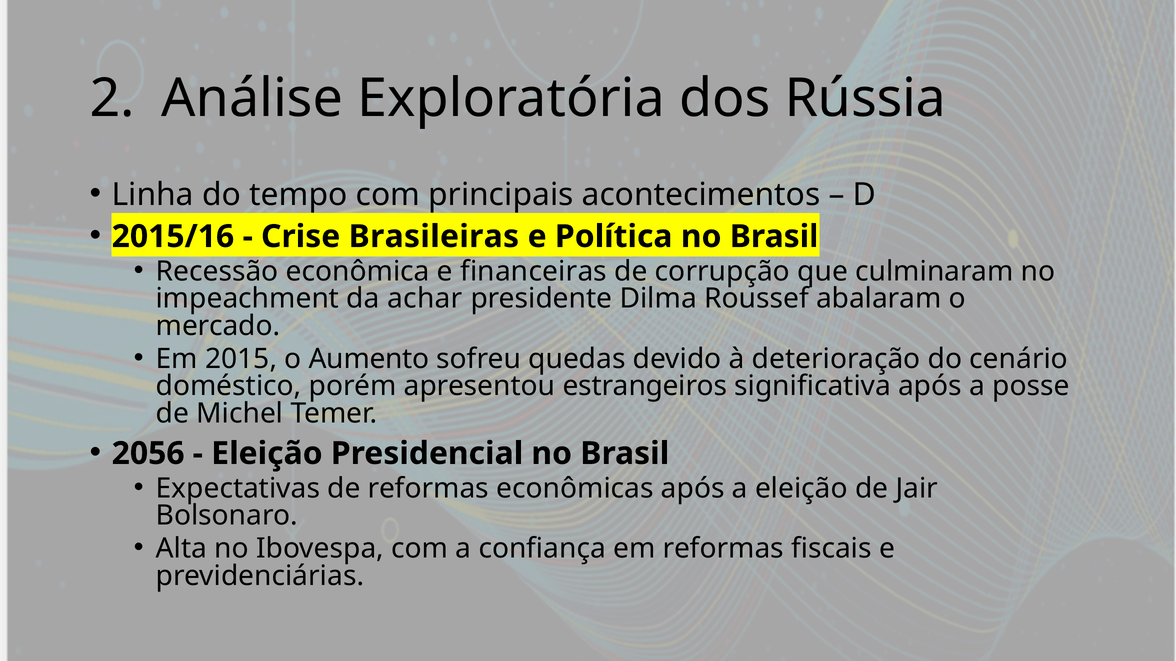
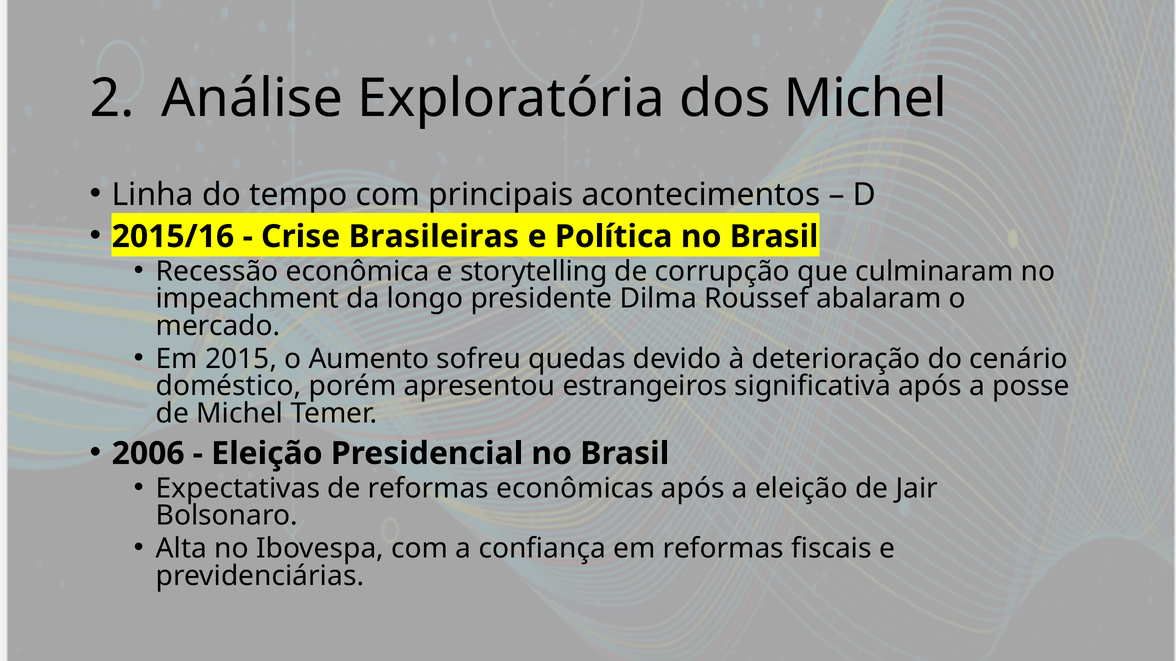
dos Rússia: Rússia -> Michel (866, 99)
financeiras: financeiras -> storytelling (534, 271)
achar: achar -> longo (425, 299)
2056: 2056 -> 2006 (148, 454)
